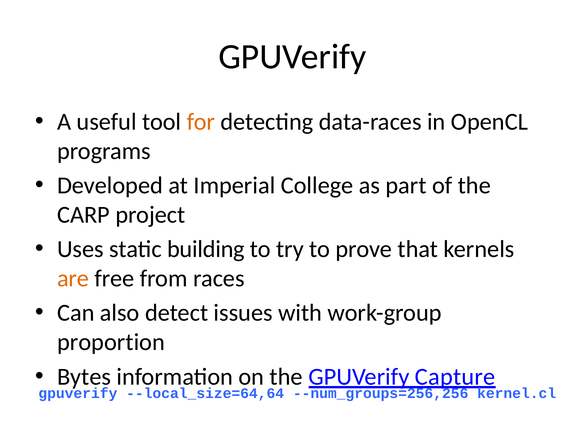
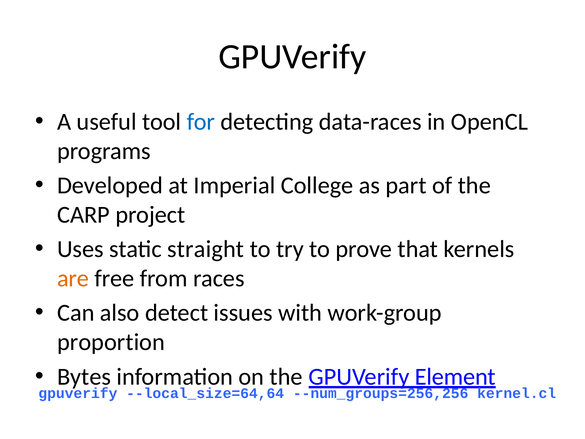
for colour: orange -> blue (201, 122)
building: building -> straight (206, 249)
Capture: Capture -> Element (455, 376)
